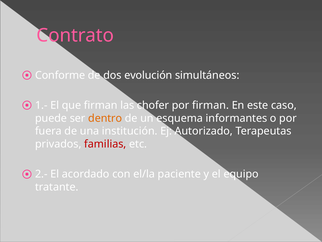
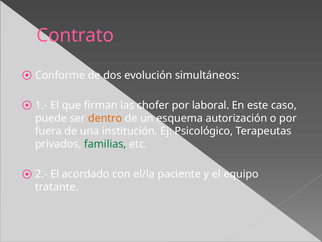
por firman: firman -> laboral (211, 105)
informantes: informantes -> autorización (236, 118)
Autorizado: Autorizado -> Psicológico (204, 131)
familias colour: red -> green (105, 144)
